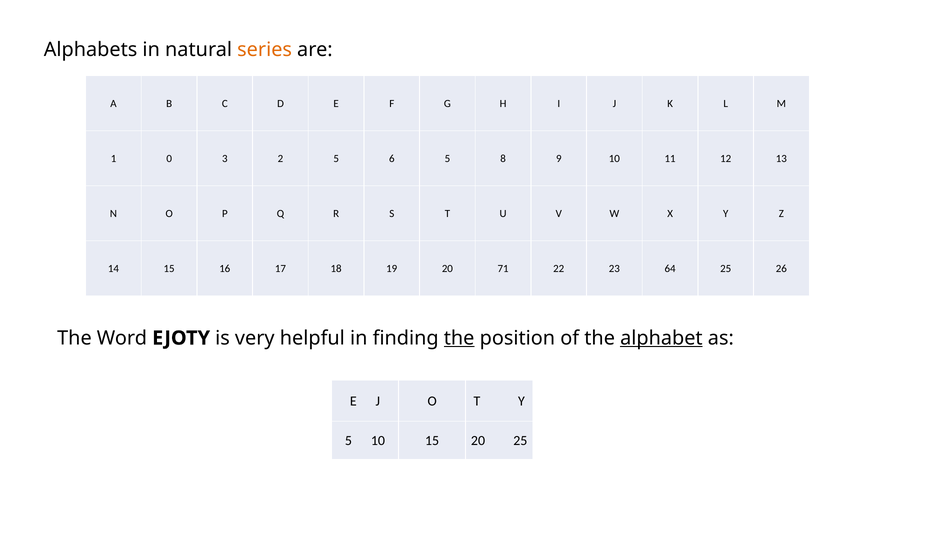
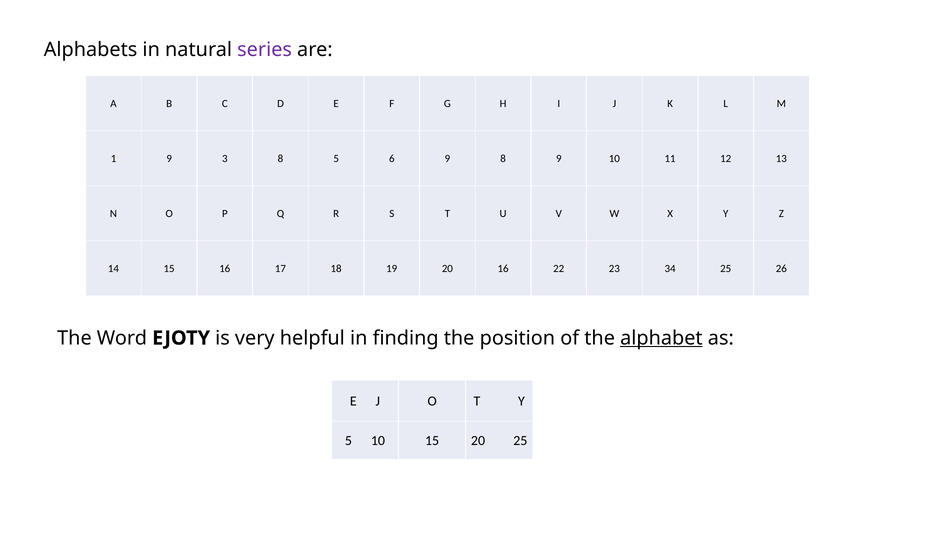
series colour: orange -> purple (265, 50)
1 0: 0 -> 9 (169, 159)
3 2: 2 -> 8 (280, 159)
6 5: 5 -> 9 (447, 159)
20 71: 71 -> 16 (503, 269)
64: 64 -> 34 (670, 269)
the underline: present -> none (459, 338)
